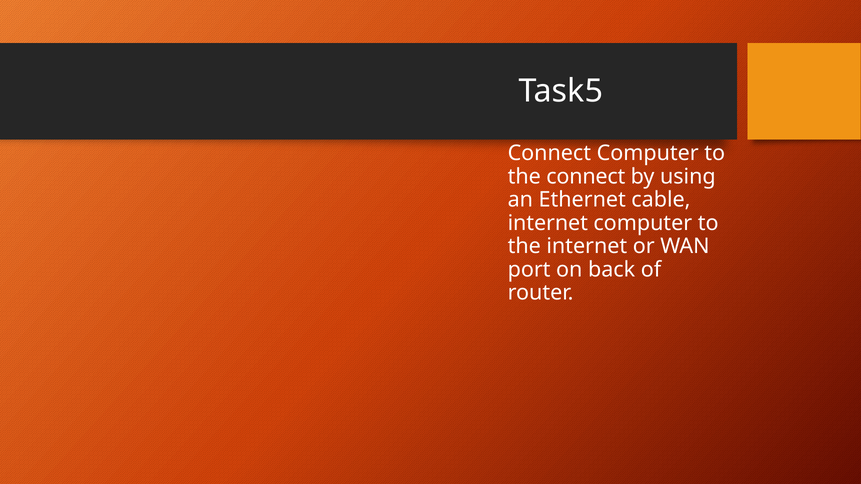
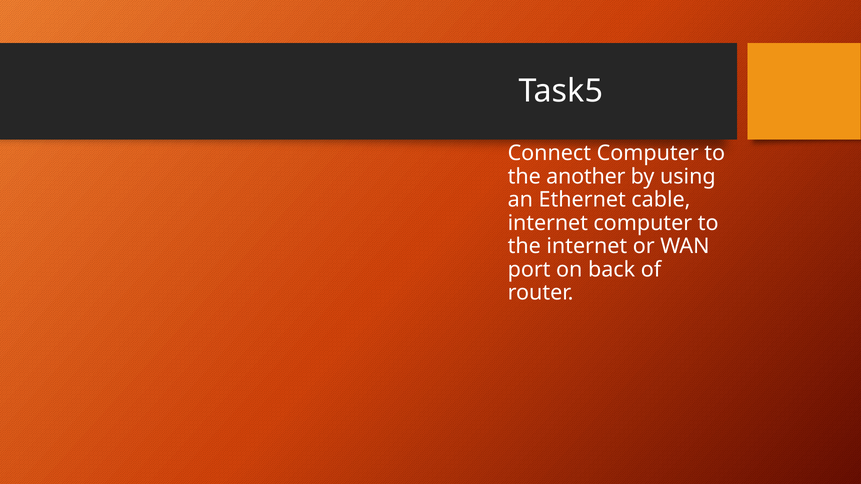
the connect: connect -> another (586, 177)
